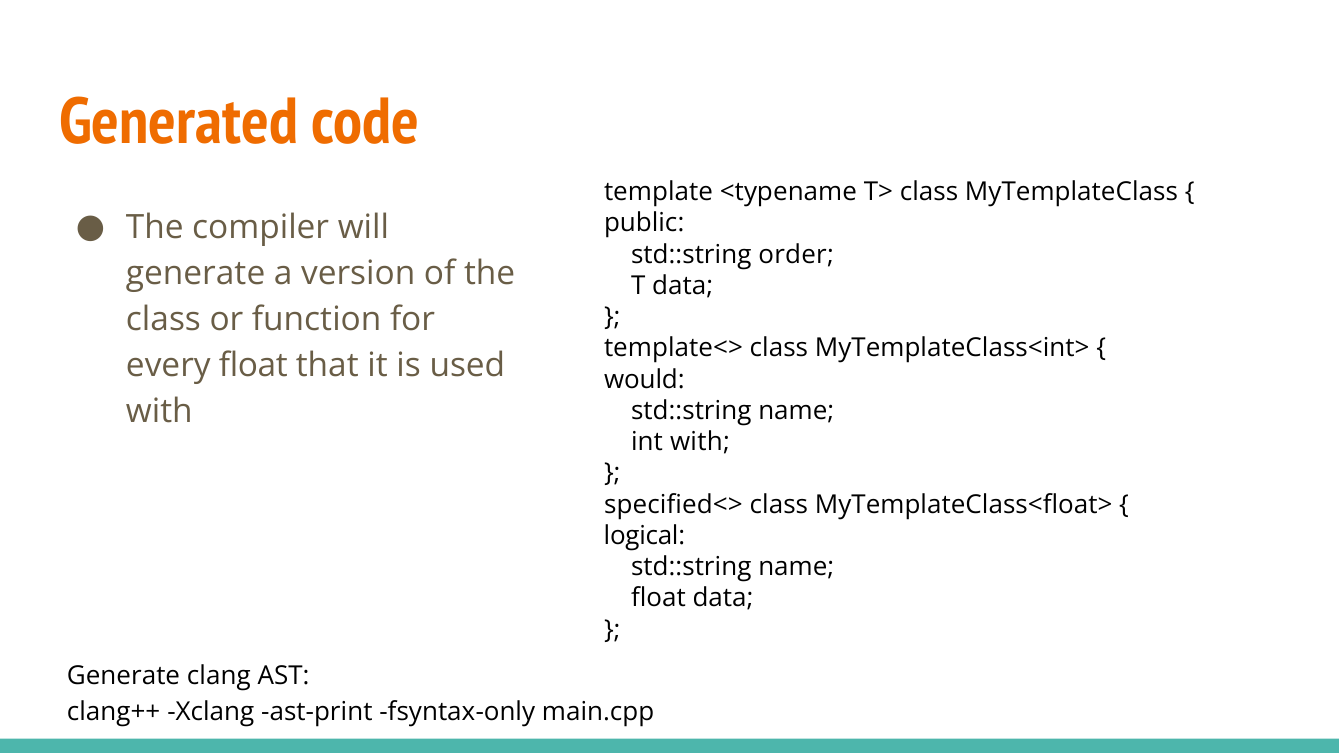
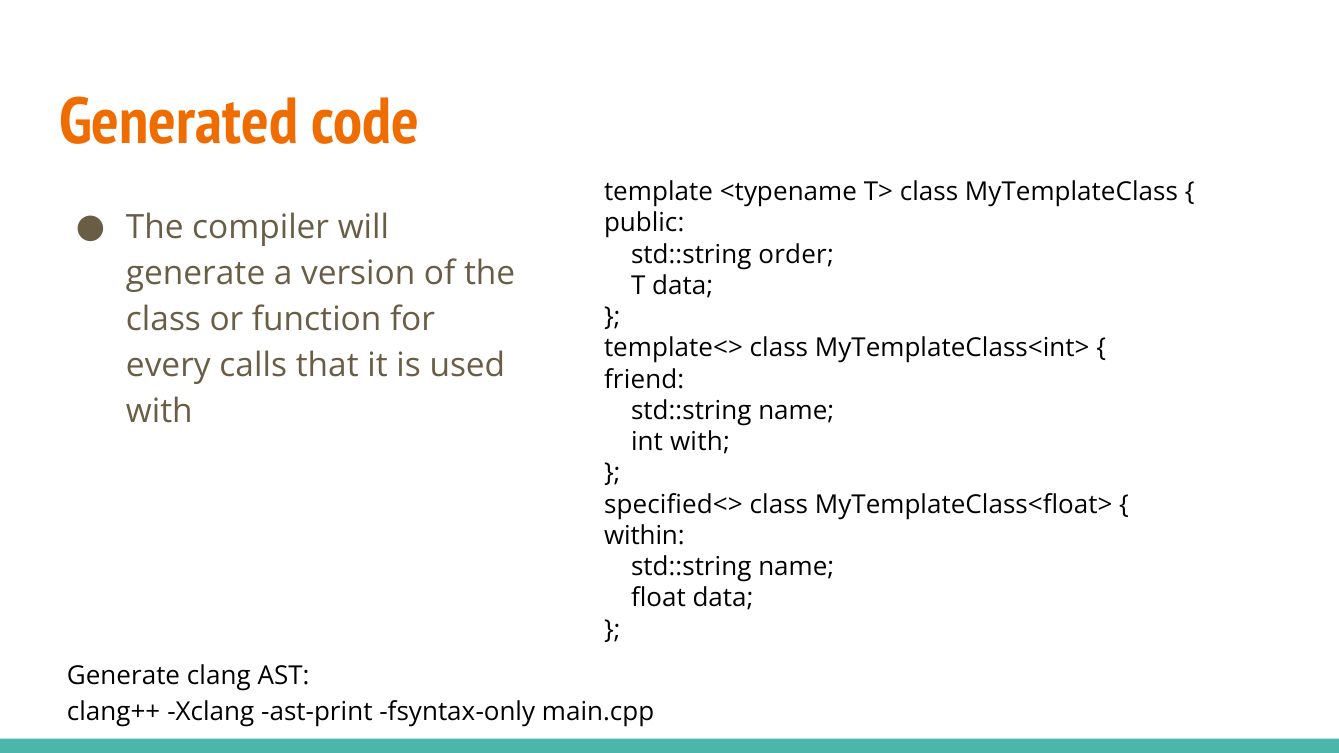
every float: float -> calls (253, 366)
would: would -> friend (644, 380)
logical: logical -> within (644, 536)
